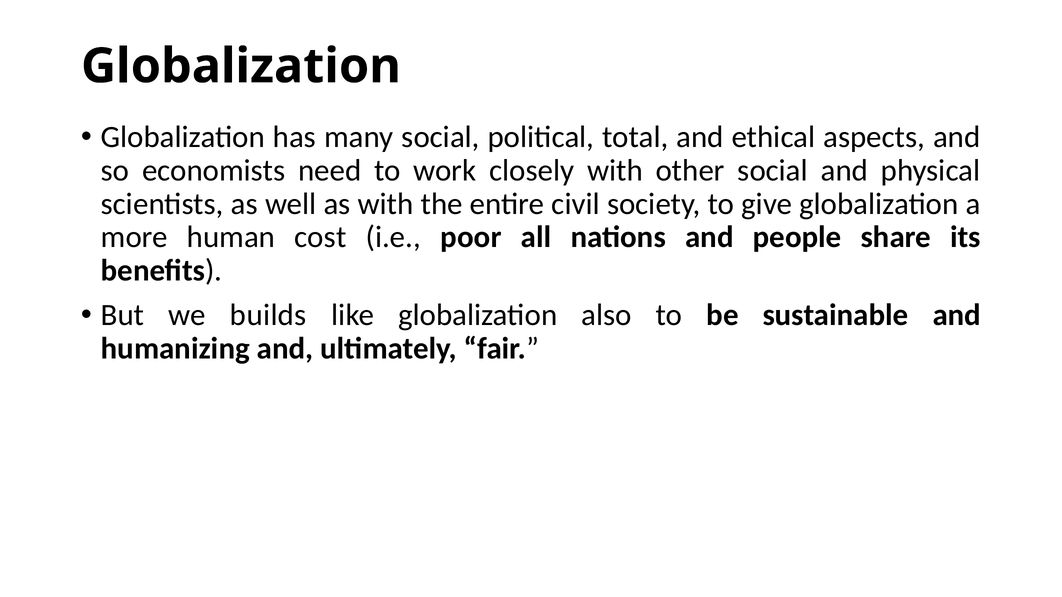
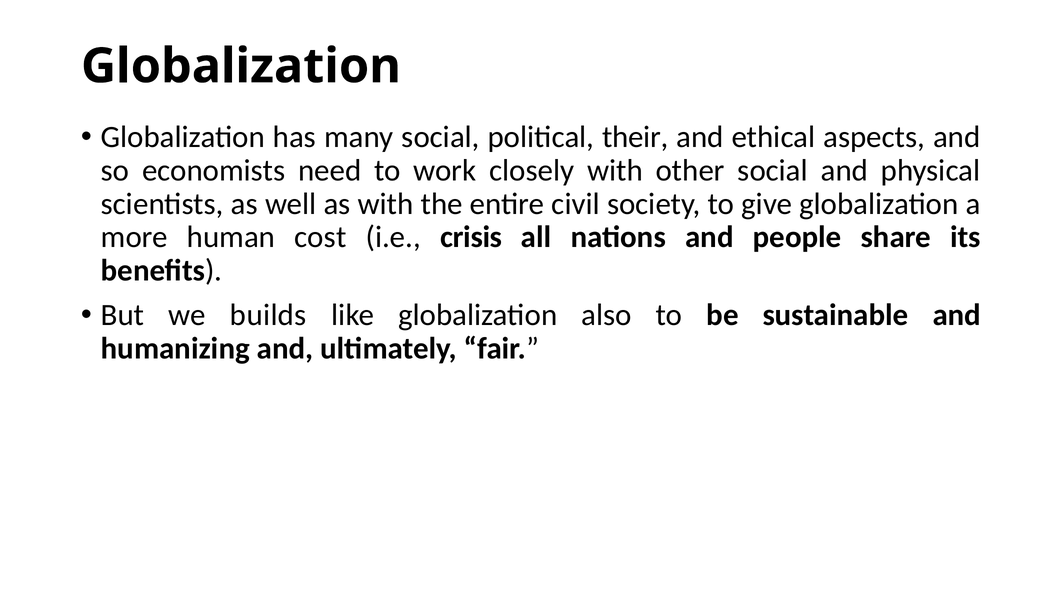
total: total -> their (635, 137)
poor: poor -> crisis (471, 237)
